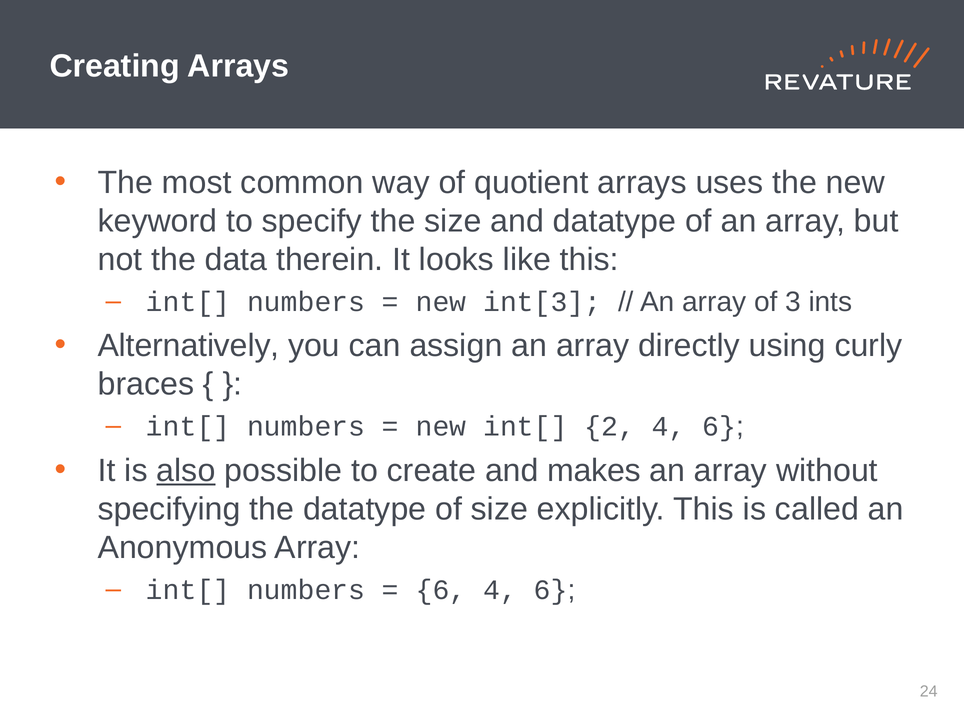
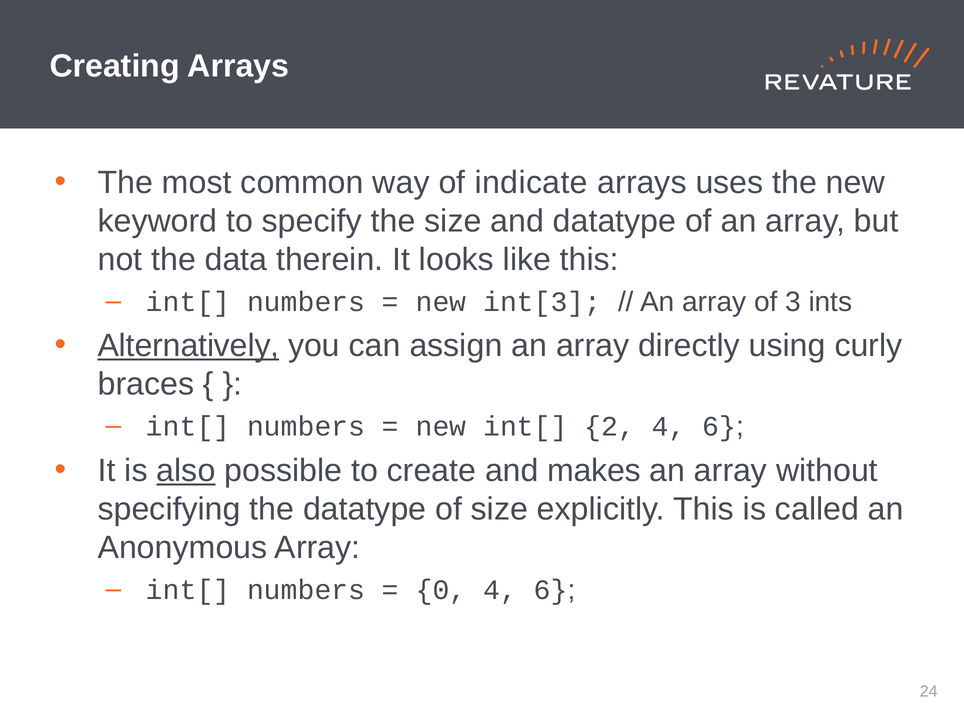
quotient: quotient -> indicate (531, 182)
Alternatively underline: none -> present (189, 346)
6: 6 -> 0 (441, 590)
